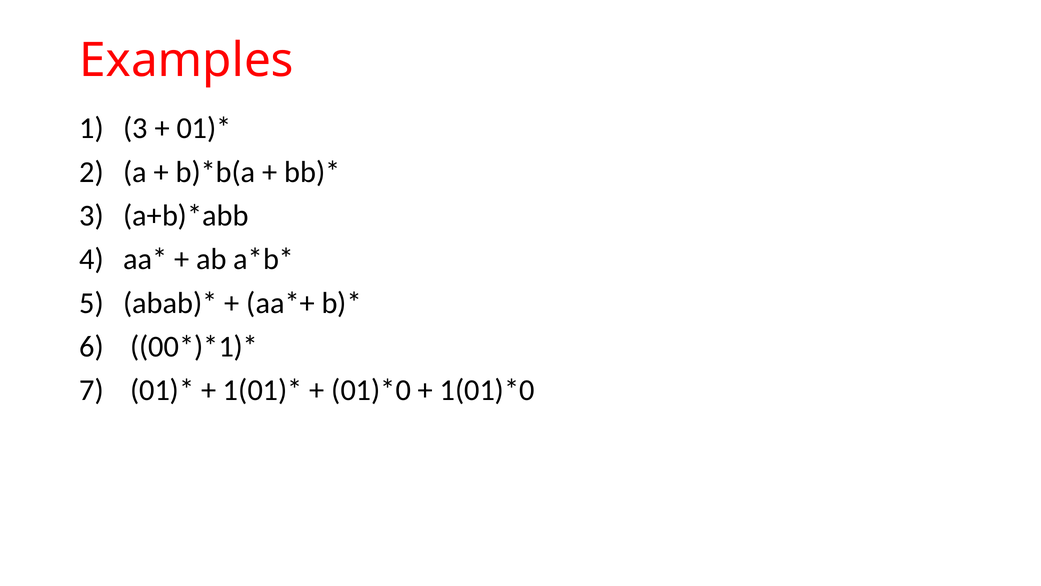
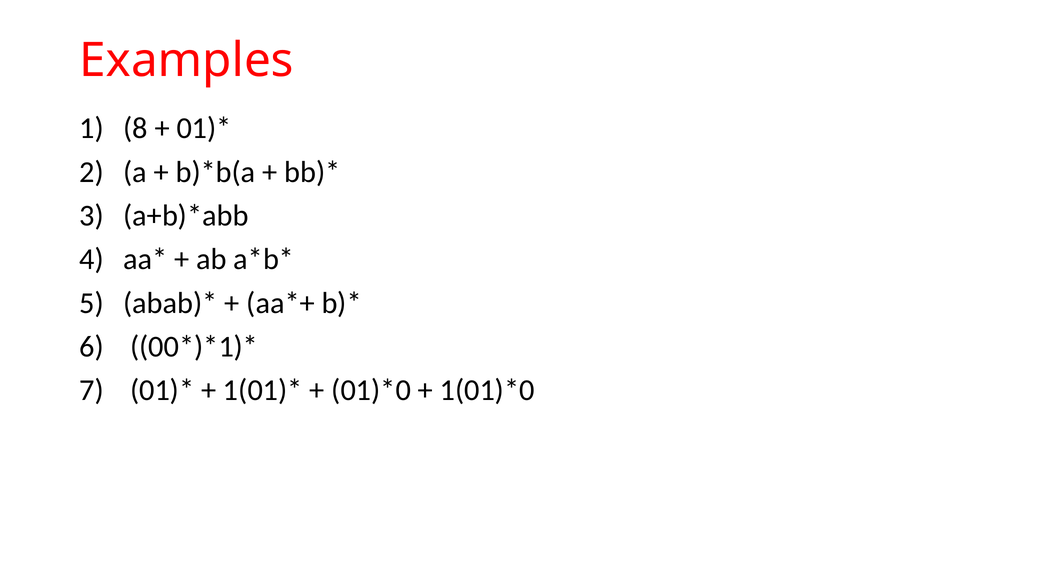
1 3: 3 -> 8 (136, 128)
